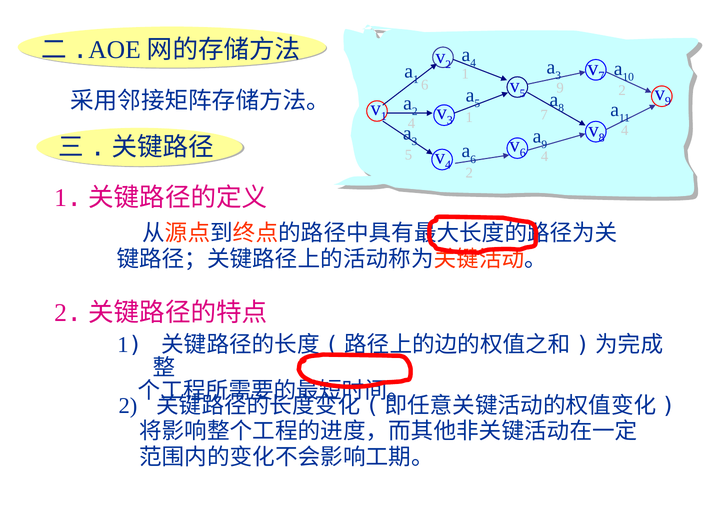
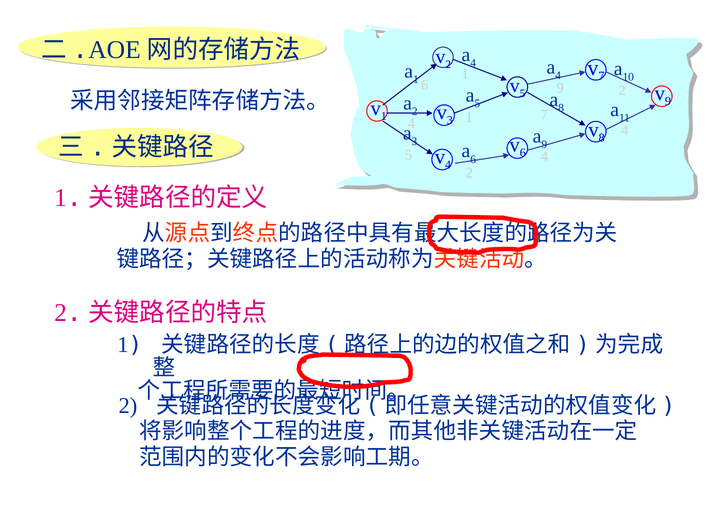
3: 3 -> 4 (558, 75)
